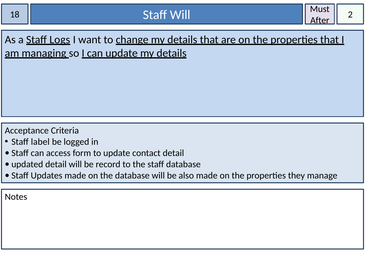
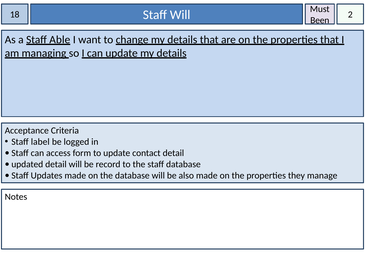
After: After -> Been (320, 20)
Logs: Logs -> Able (60, 40)
